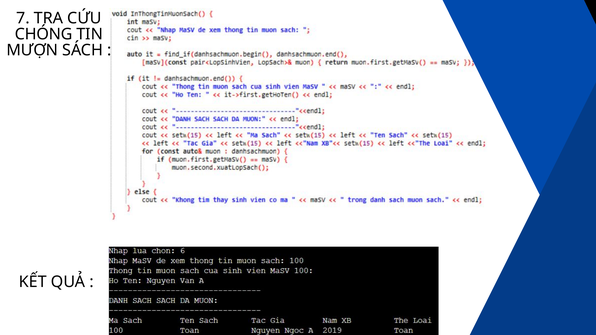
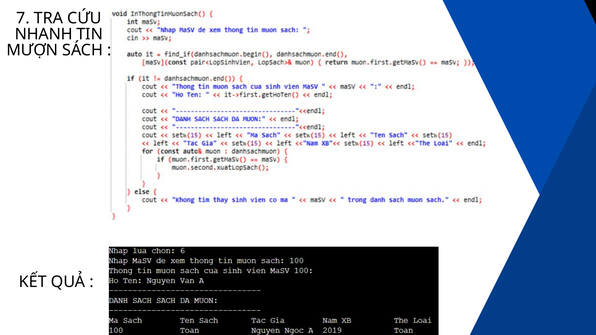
CHÓNG: CHÓNG -> NHANH (44, 34)
